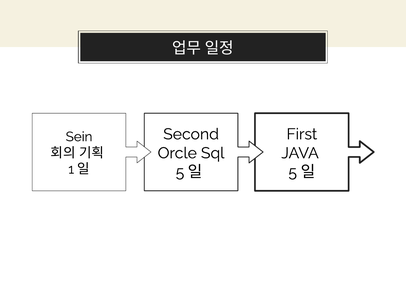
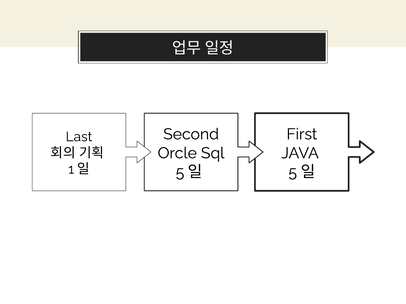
Sein: Sein -> Last (79, 137)
